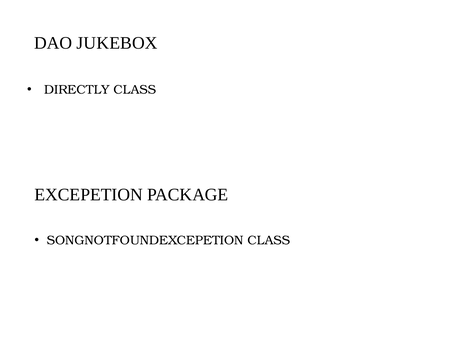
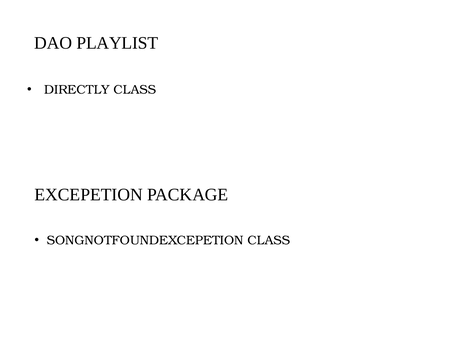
JUKEBOX: JUKEBOX -> PLAYLIST (117, 43)
